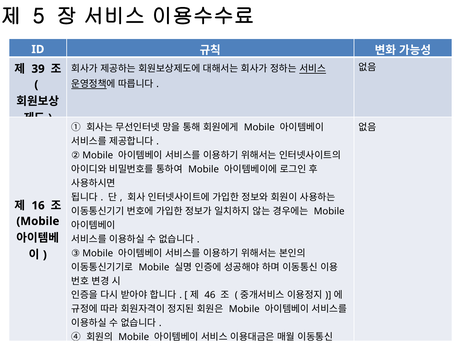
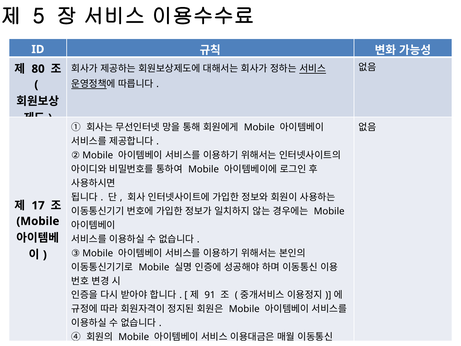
39: 39 -> 80 (38, 69)
16: 16 -> 17 (38, 205)
46: 46 -> 91 (210, 295)
